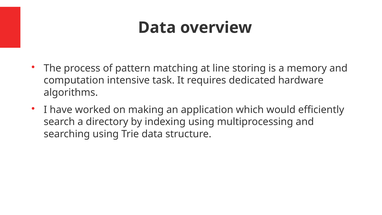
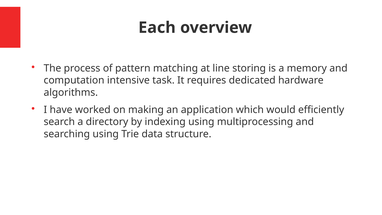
Data: Data -> Each (157, 28)
